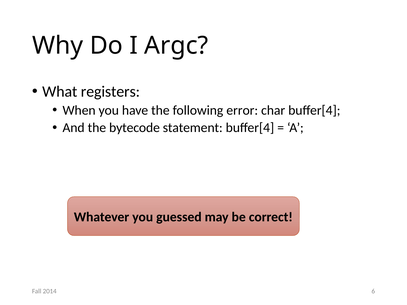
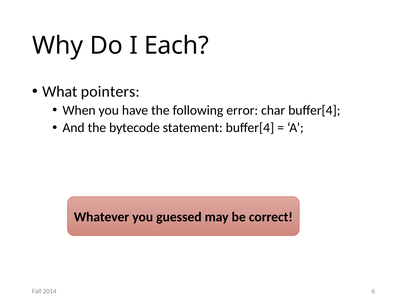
Argc: Argc -> Each (176, 46)
registers: registers -> pointers (110, 92)
